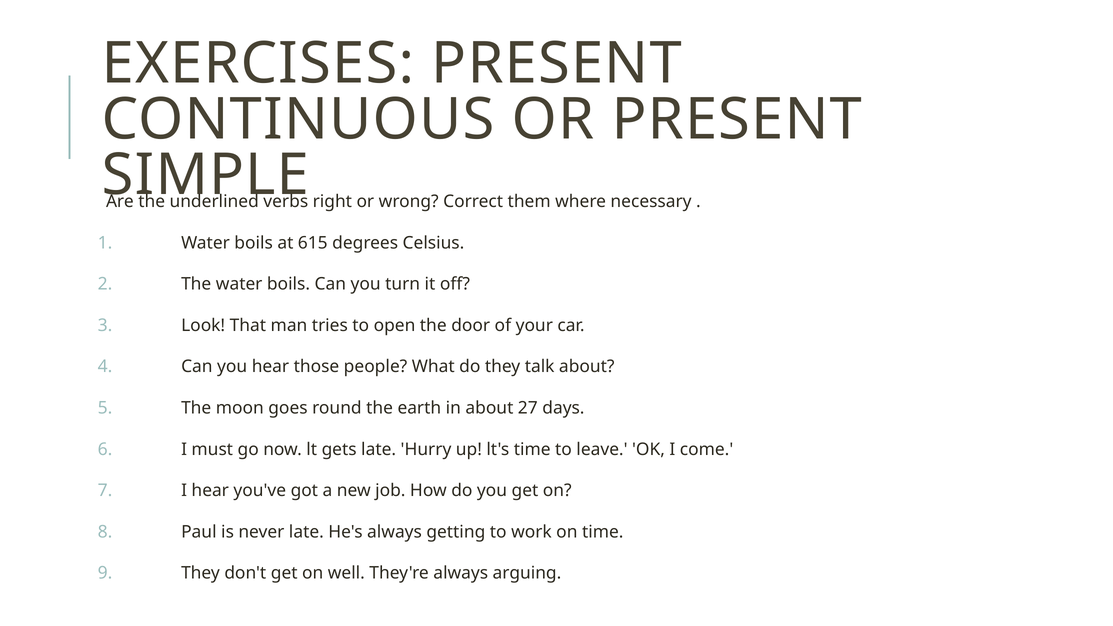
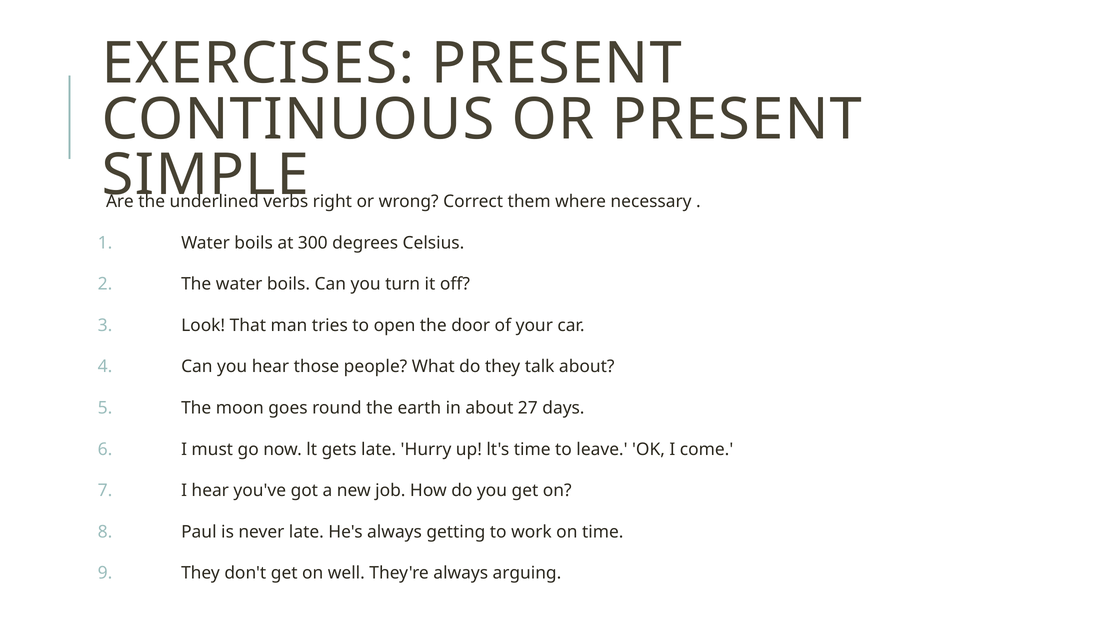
615: 615 -> 300 (313, 243)
